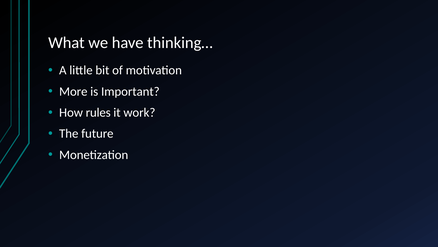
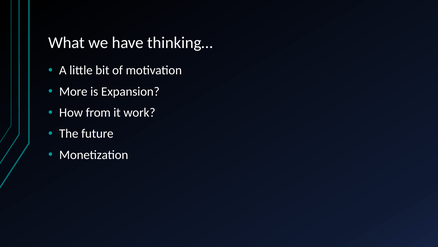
Important: Important -> Expansion (130, 91)
rules: rules -> from (98, 112)
